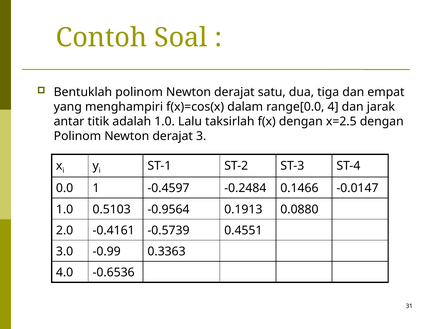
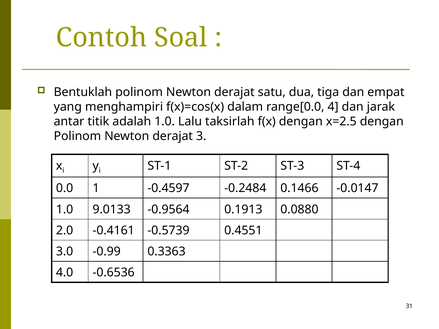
0.5103: 0.5103 -> 9.0133 (112, 210)
